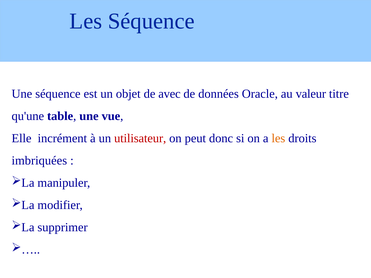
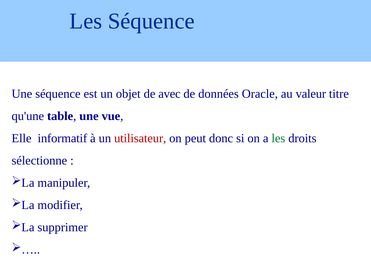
incrément: incrément -> informatif (62, 138)
les colour: orange -> green (278, 138)
imbriquées: imbriquées -> sélectionne (39, 161)
